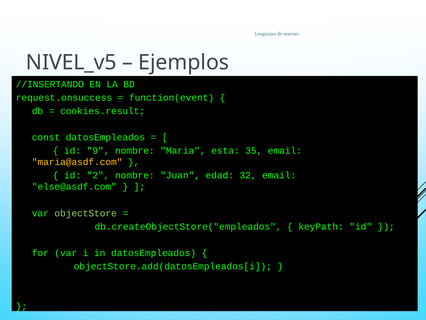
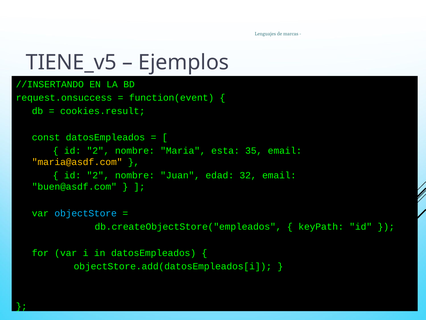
NIVEL_v5: NIVEL_v5 -> TIENE_v5 (71, 62)
9: 9 -> 2 (98, 151)
else@asdf.com: else@asdf.com -> buen@asdf.com (74, 187)
objectStore colour: light green -> light blue (86, 213)
